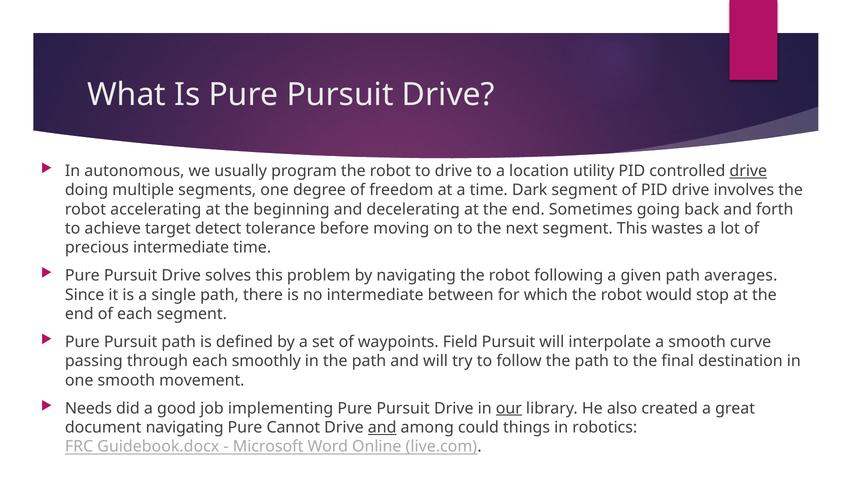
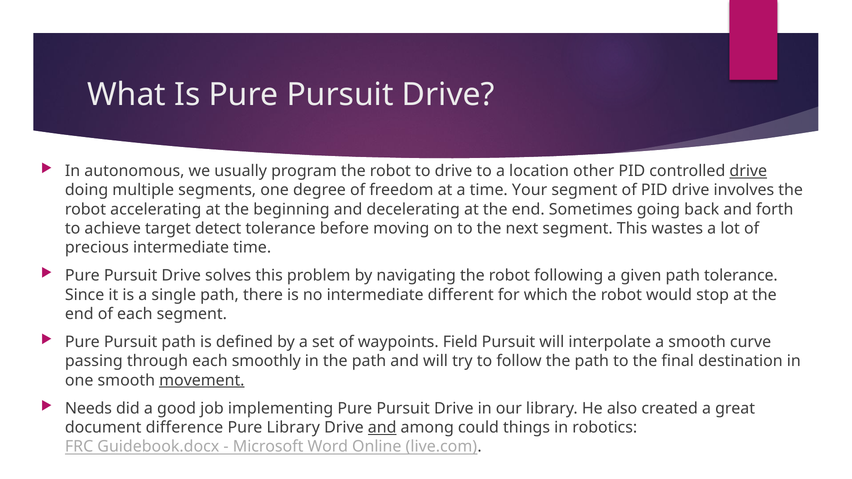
utility: utility -> other (594, 171)
Dark: Dark -> Your (530, 190)
path averages: averages -> tolerance (741, 276)
between: between -> different (461, 295)
movement underline: none -> present (202, 380)
our underline: present -> none (509, 409)
document navigating: navigating -> difference (184, 428)
Pure Cannot: Cannot -> Library (293, 428)
